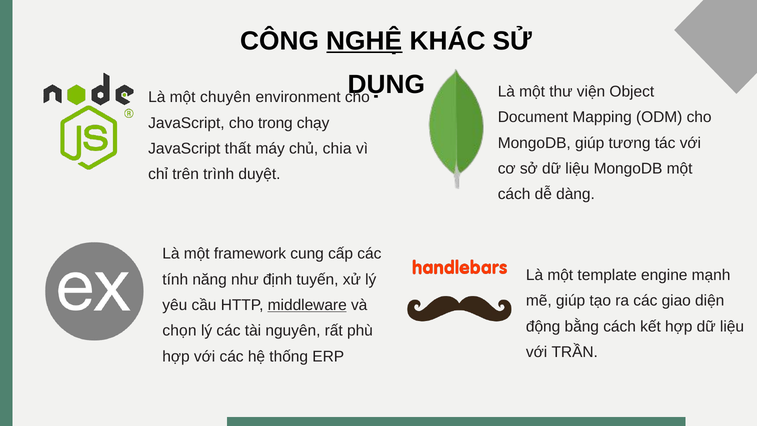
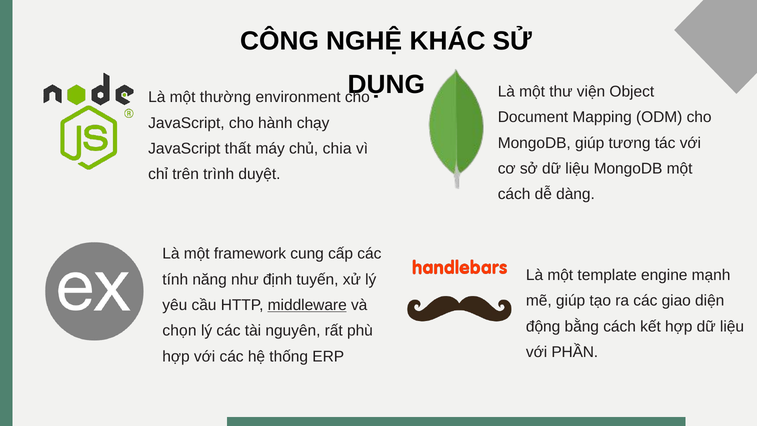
NGHỆ underline: present -> none (364, 41)
chuyên: chuyên -> thường (225, 97)
trong: trong -> hành (275, 123)
TRẦN: TRẦN -> PHẦN (575, 352)
